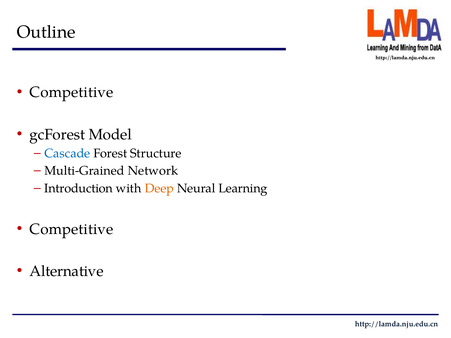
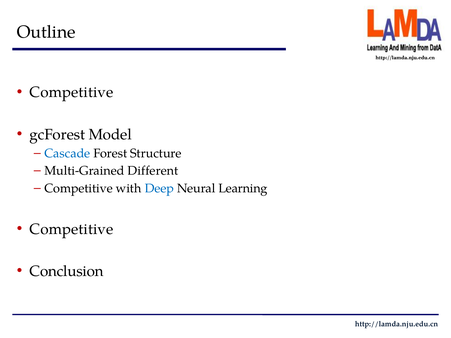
Network: Network -> Different (153, 171)
Introduction: Introduction -> Competitive (79, 188)
Deep colour: orange -> blue (159, 188)
Alternative: Alternative -> Conclusion (67, 271)
